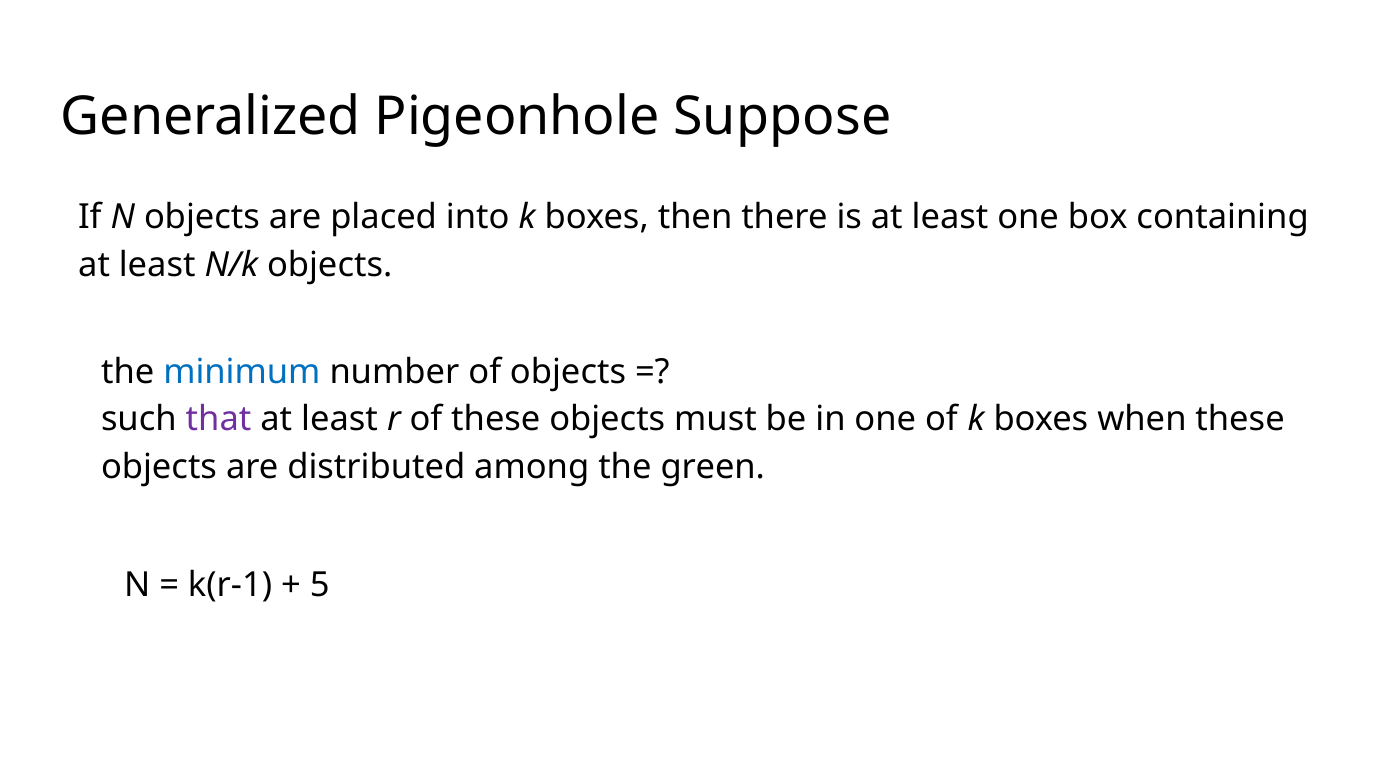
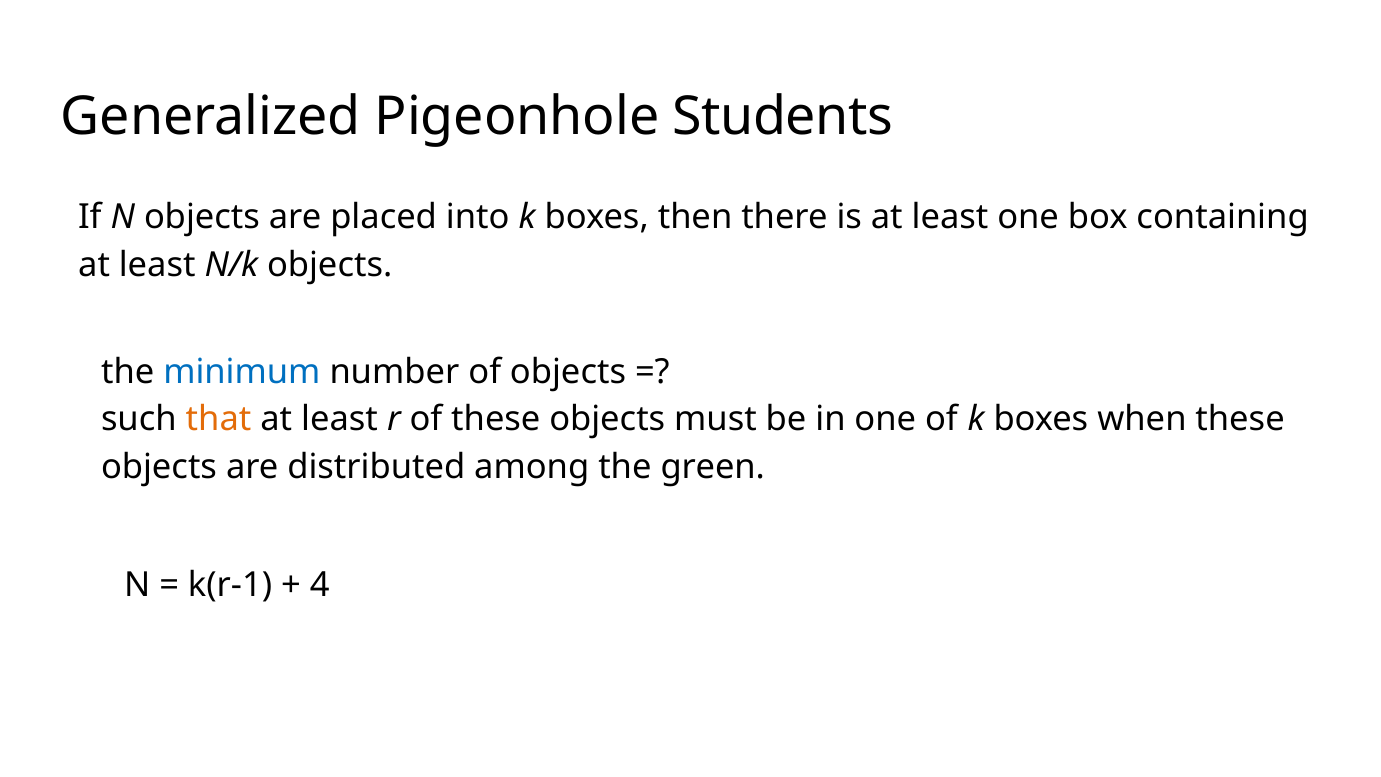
Suppose: Suppose -> Students (783, 117)
that colour: purple -> orange (219, 419)
5: 5 -> 4 (320, 585)
